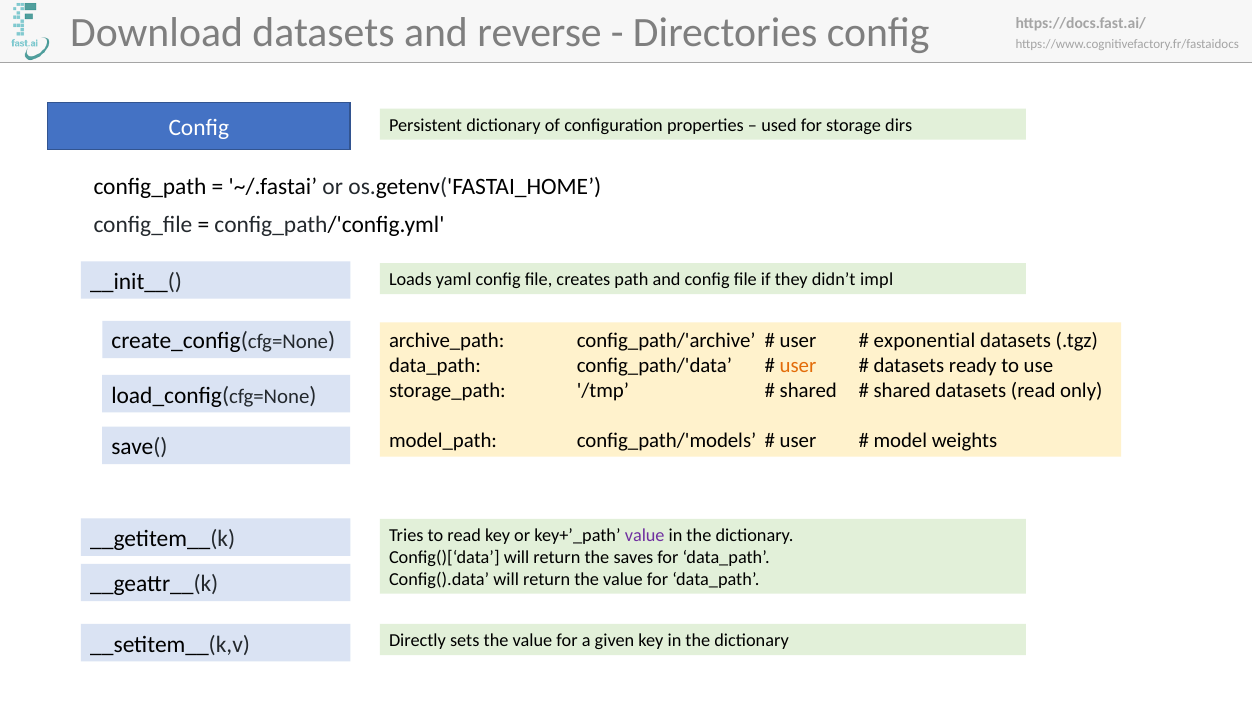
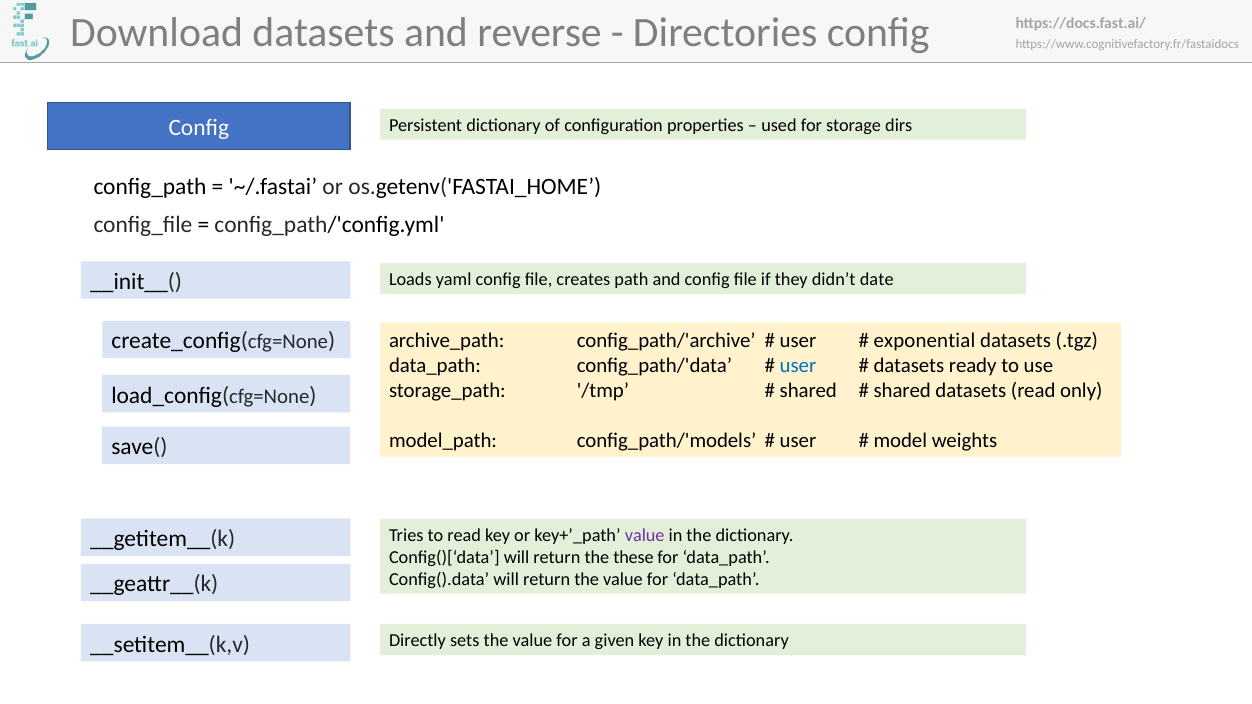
impl: impl -> date (877, 280)
user colour: orange -> blue (798, 366)
saves: saves -> these (633, 558)
